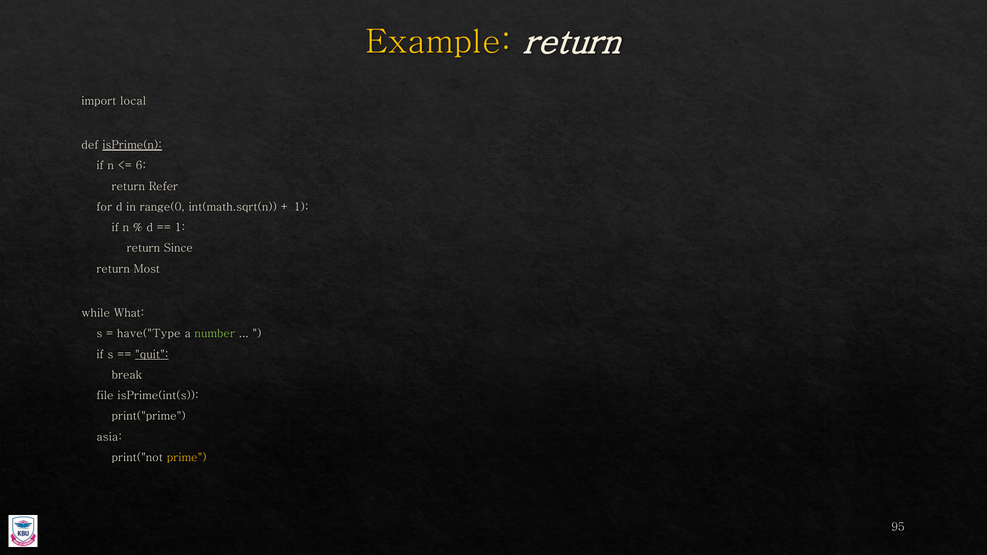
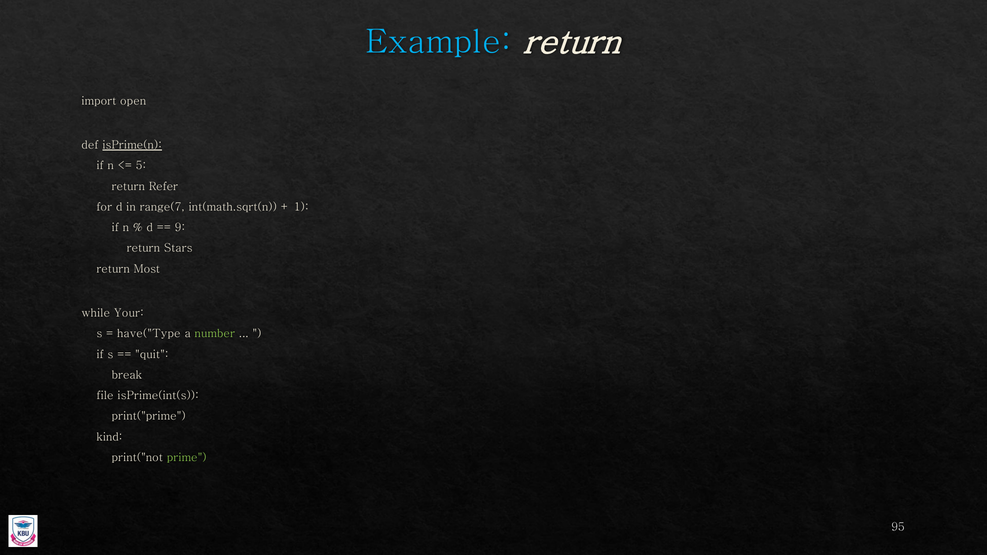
Example colour: yellow -> light blue (439, 42)
local: local -> open (133, 101)
6: 6 -> 5 (141, 166)
range(0: range(0 -> range(7 (162, 207)
1: 1 -> 9 (180, 228)
Since: Since -> Stars (178, 248)
What: What -> Your (129, 313)
quit underline: present -> none (152, 354)
asia: asia -> kind (109, 437)
prime colour: yellow -> light green (187, 458)
